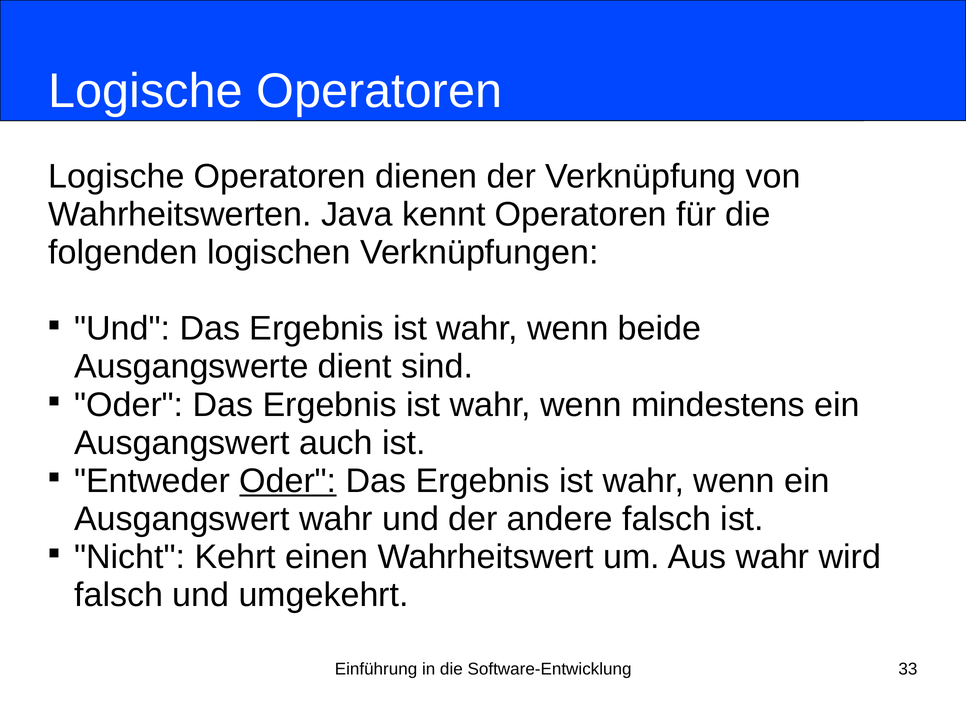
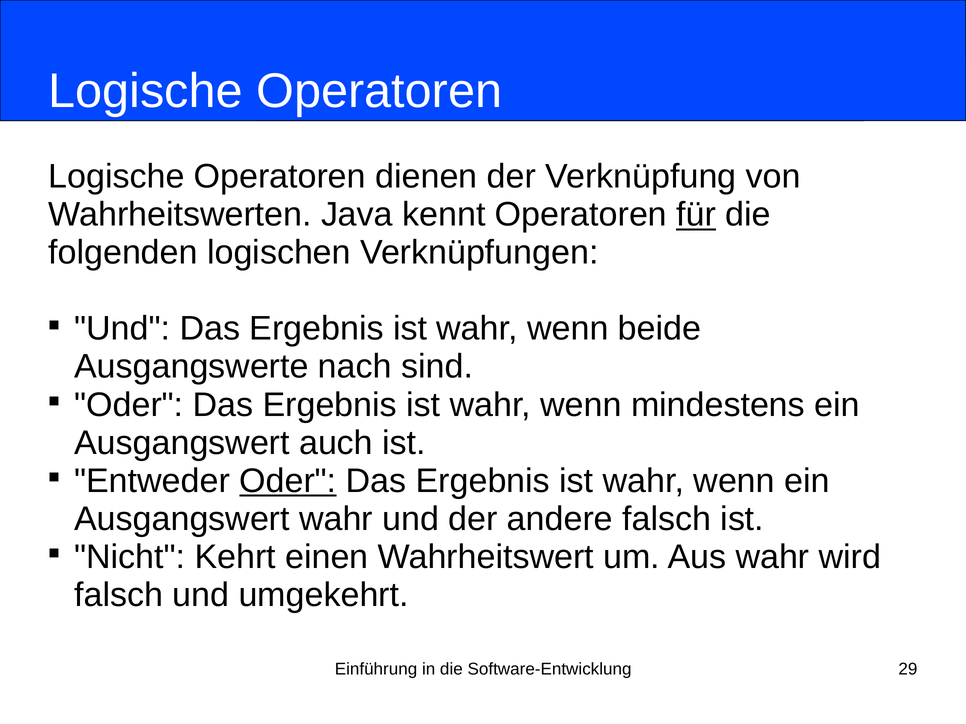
für underline: none -> present (696, 215)
dient: dient -> nach (355, 367)
33: 33 -> 29 (908, 669)
